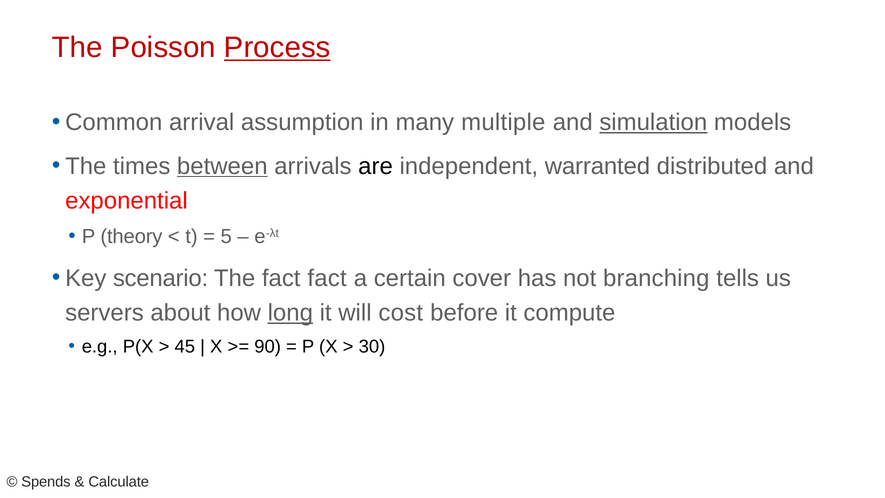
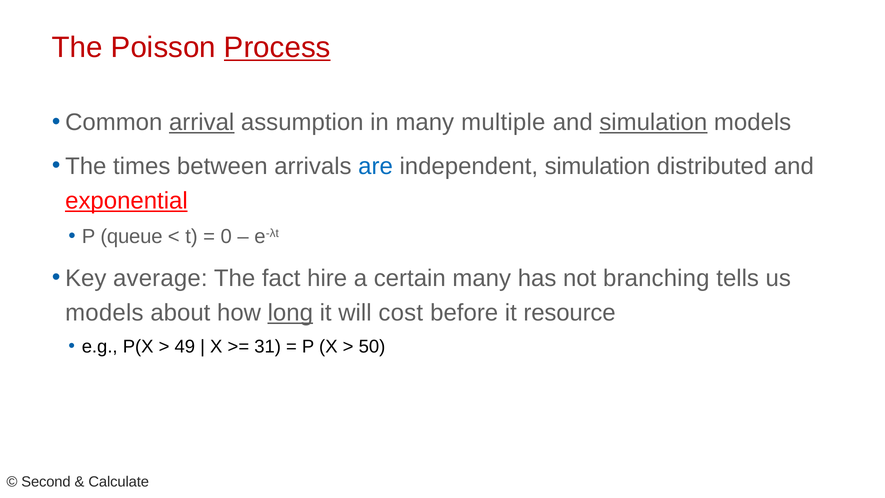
arrival underline: none -> present (202, 122)
between underline: present -> none (222, 166)
are colour: black -> blue (376, 166)
independent warranted: warranted -> simulation (597, 166)
exponential underline: none -> present (126, 201)
theory: theory -> queue (131, 236)
5: 5 -> 0 (226, 236)
scenario: scenario -> average (160, 278)
fact fact: fact -> hire (327, 278)
certain cover: cover -> many (482, 278)
servers: servers -> models (104, 313)
compute: compute -> resource (570, 313)
45: 45 -> 49 (185, 347)
90: 90 -> 31 (268, 347)
30: 30 -> 50 (372, 347)
Spends: Spends -> Second (46, 482)
